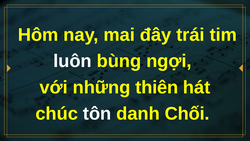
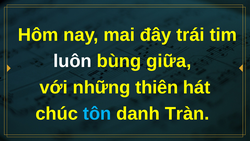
ngợi: ngợi -> giữa (169, 61)
tôn colour: white -> light blue (97, 113)
Chối: Chối -> Tràn (187, 113)
